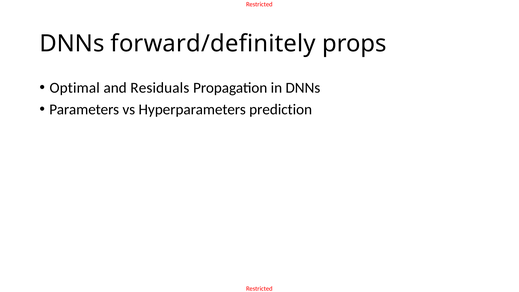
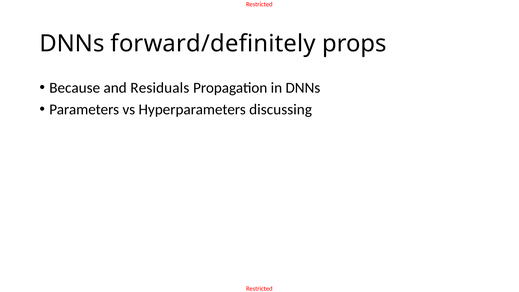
Optimal: Optimal -> Because (75, 88)
prediction: prediction -> discussing (281, 110)
